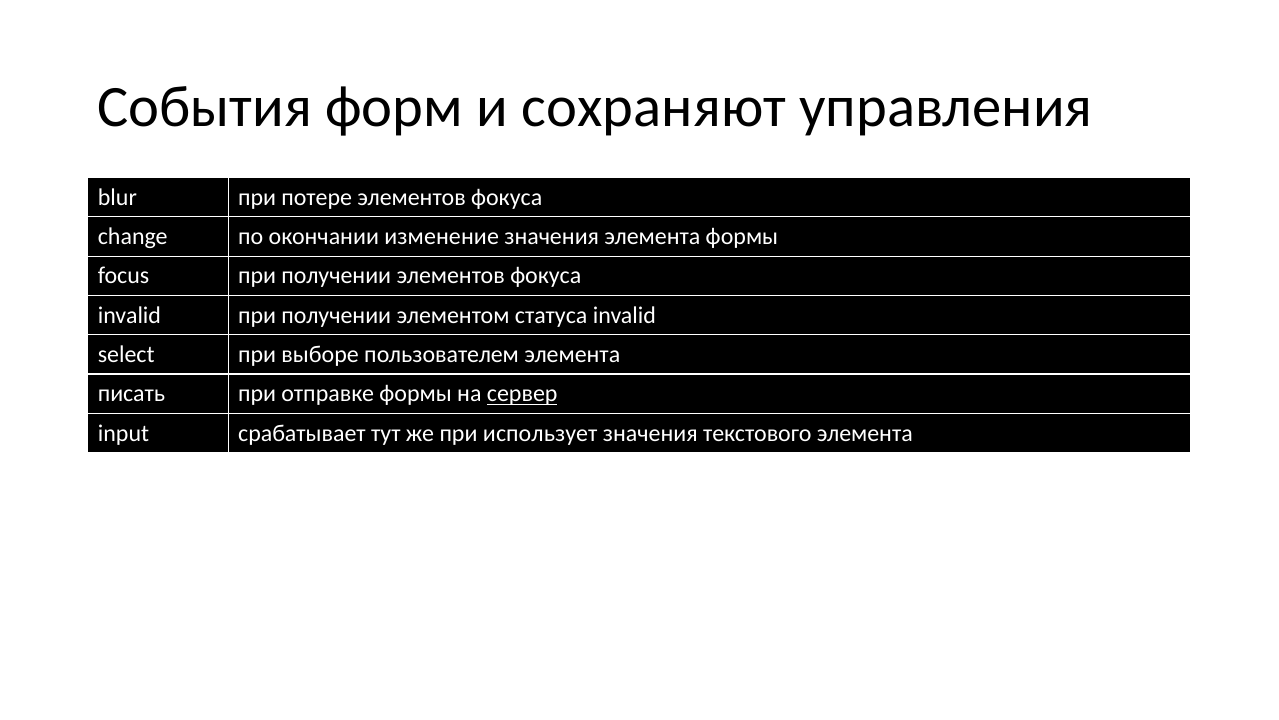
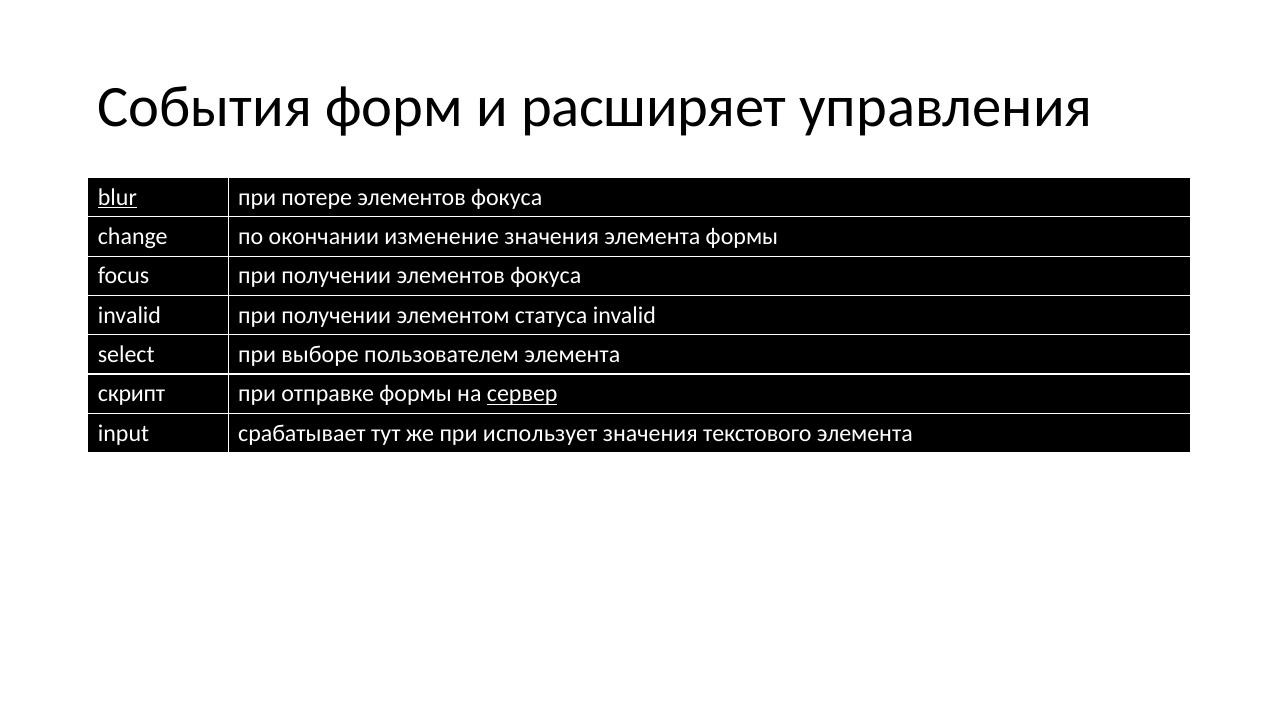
сохраняют: сохраняют -> расширяет (654, 107)
blur underline: none -> present (117, 197)
писать: писать -> скрипт (132, 394)
